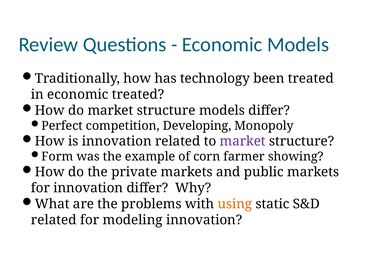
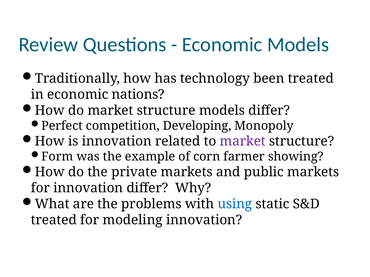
economic treated: treated -> nations (138, 95)
using colour: orange -> blue (235, 204)
related: related -> treated (54, 220)
